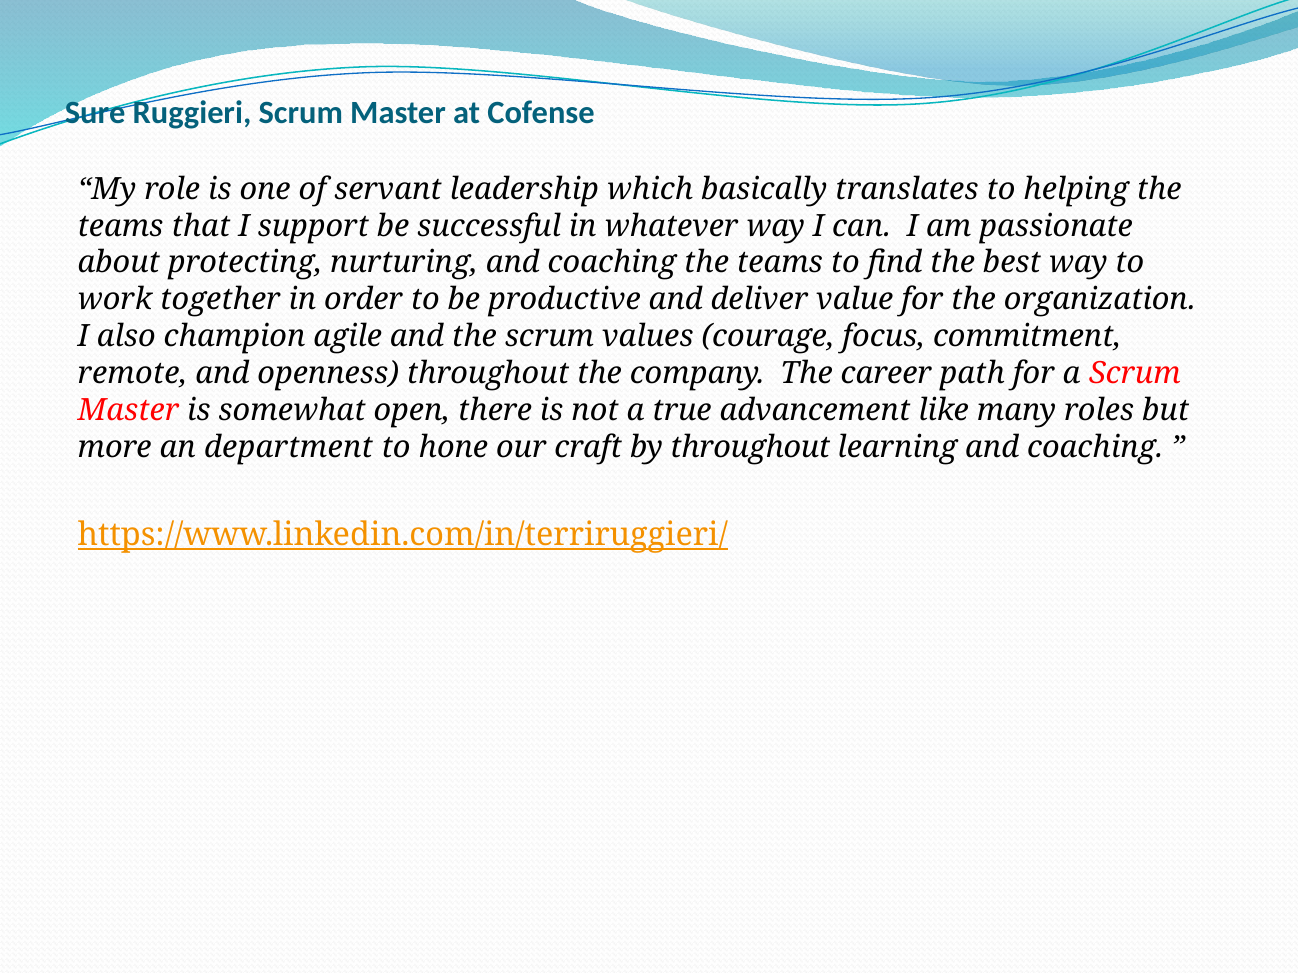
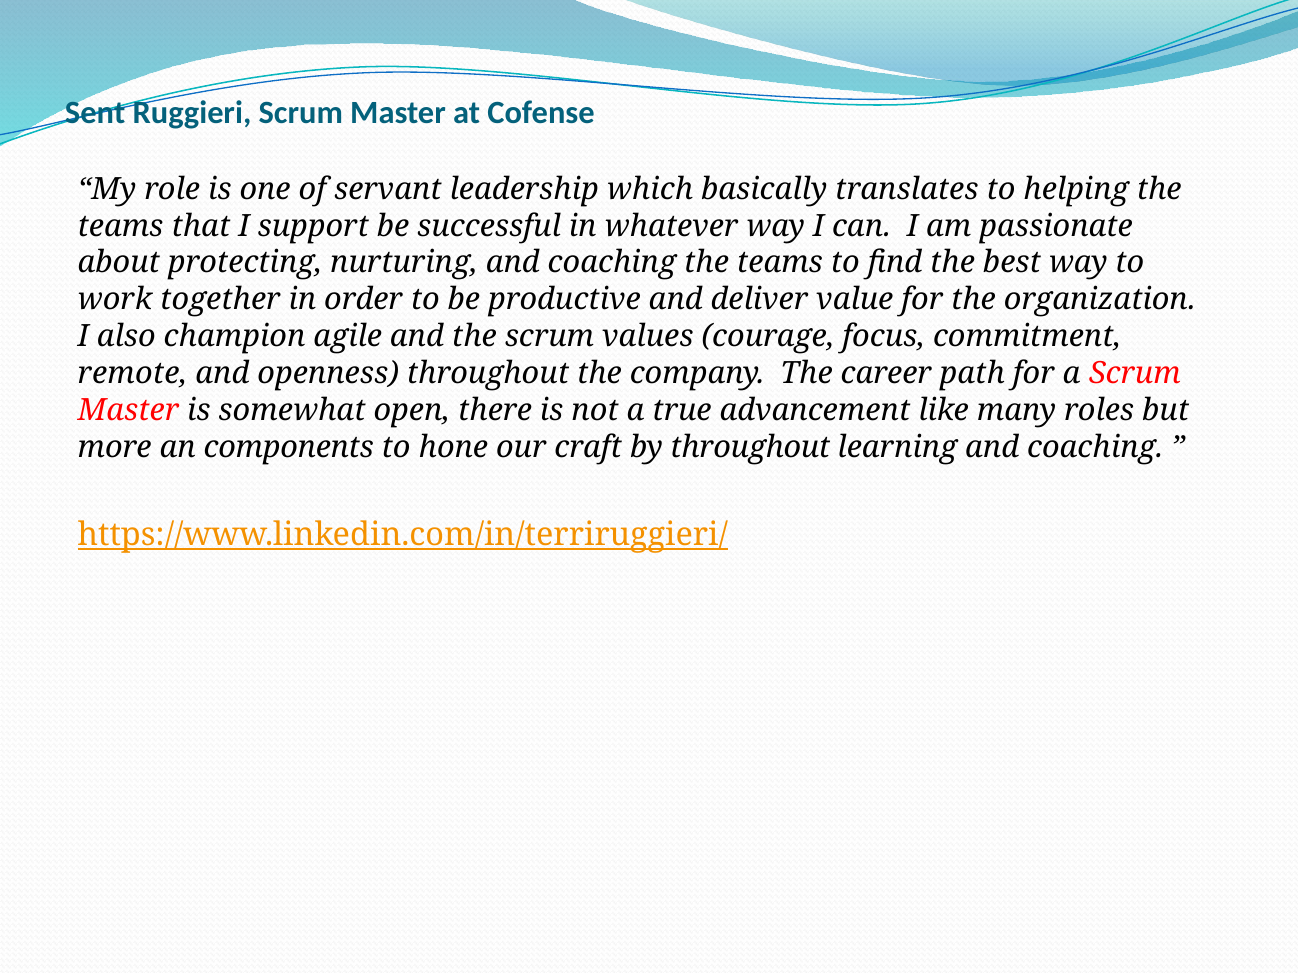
Sure: Sure -> Sent (95, 113)
department: department -> components (289, 447)
